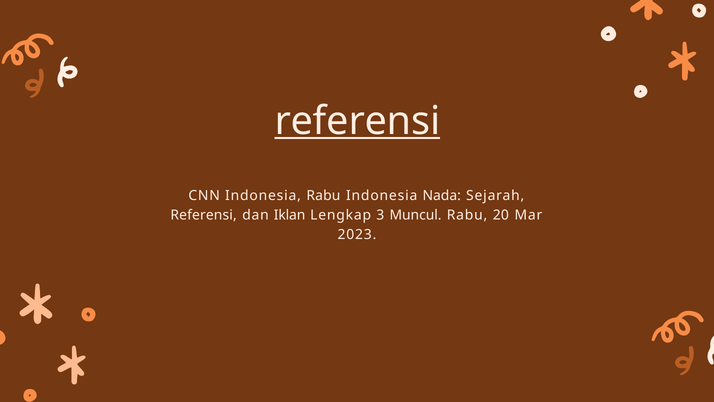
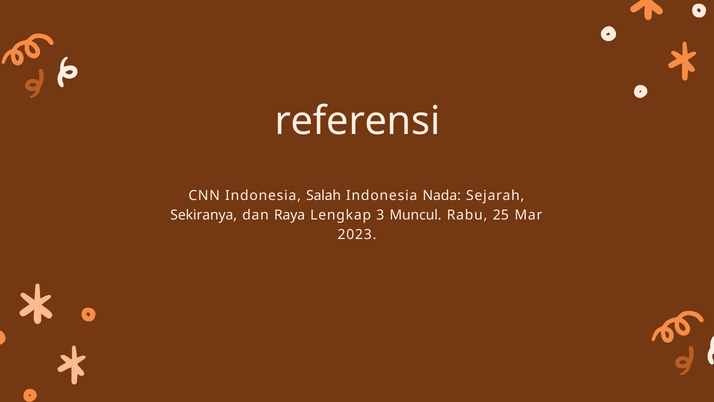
referensi underline: present -> none (357, 121)
Indonesia Rabu: Rabu -> Salah (324, 196)
Referensi: Referensi -> Sekiranya (204, 215)
Iklan: Iklan -> Raya (290, 215)
20: 20 -> 25 (501, 215)
